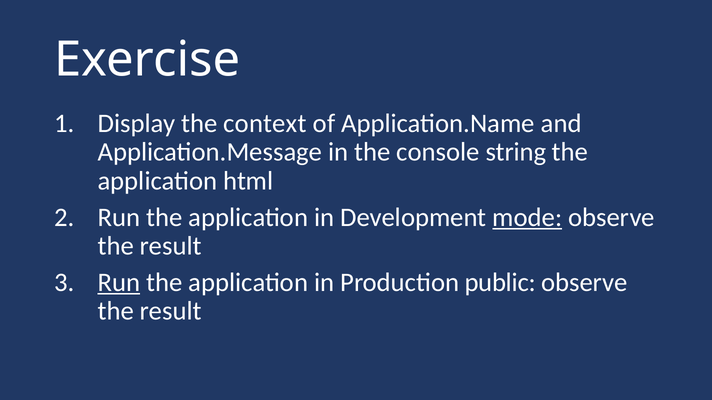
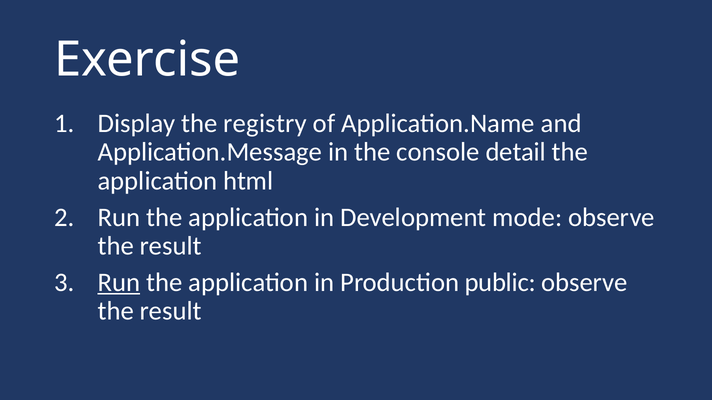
context: context -> registry (265, 124)
string: string -> detail (516, 152)
mode underline: present -> none (527, 217)
